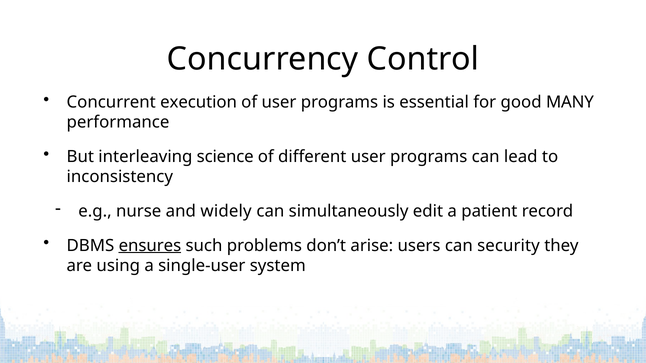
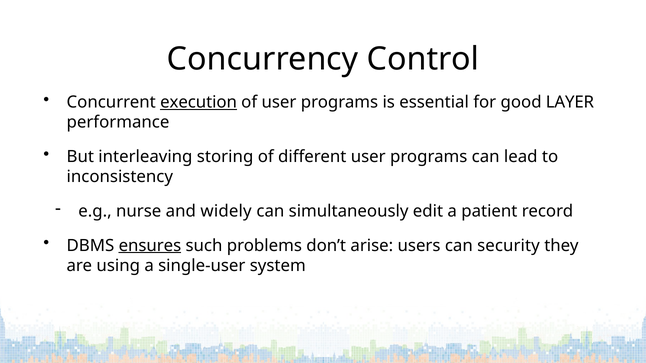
execution underline: none -> present (199, 102)
MANY: MANY -> LAYER (570, 102)
science: science -> storing (225, 157)
